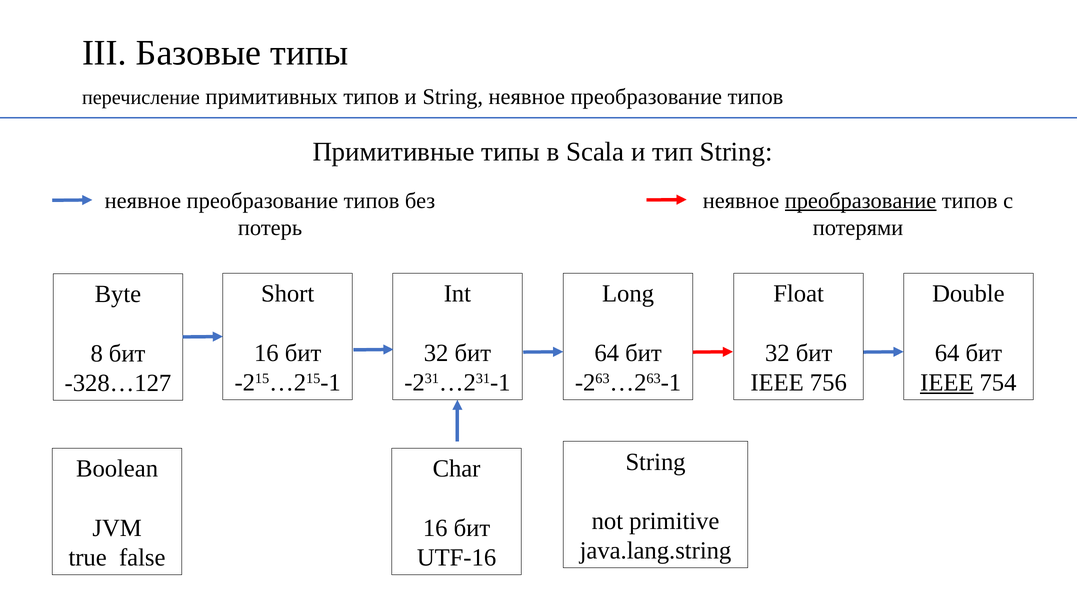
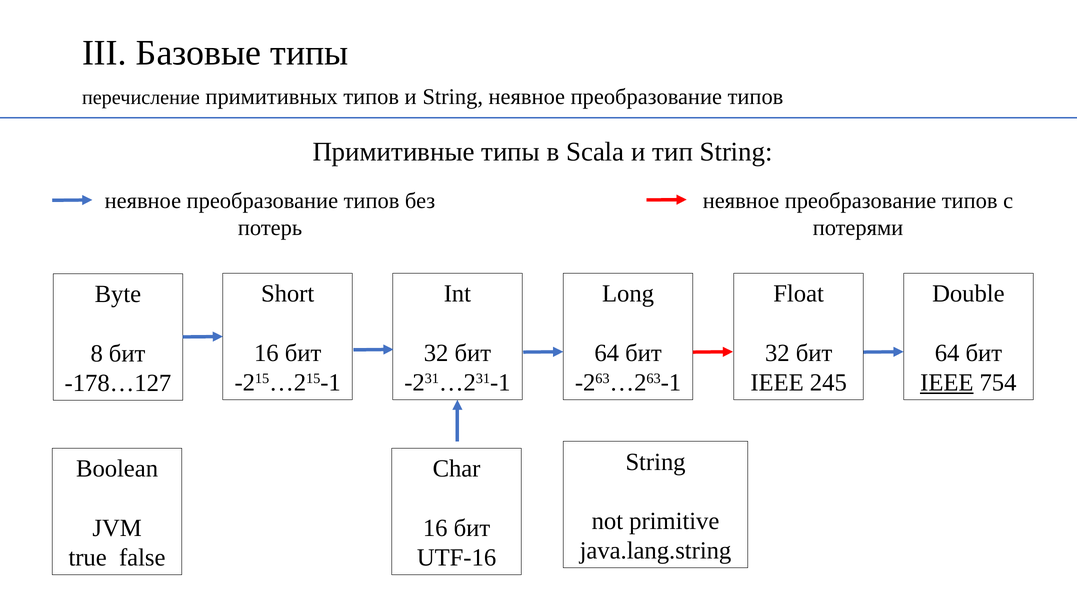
преобразование underline: present -> none (861, 201)
756: 756 -> 245 (828, 383)
-328…127: -328…127 -> -178…127 (118, 383)
